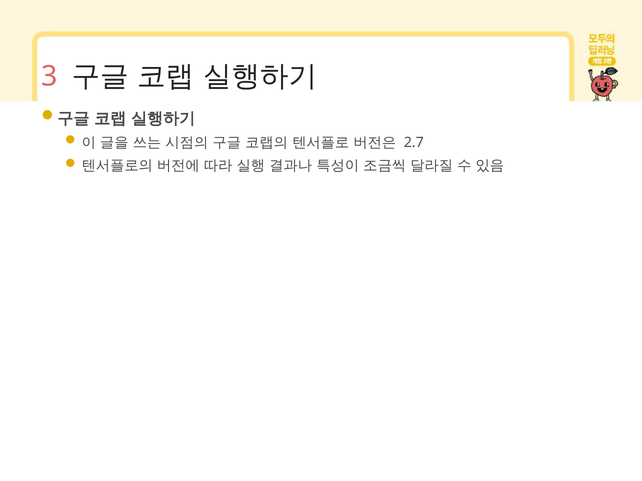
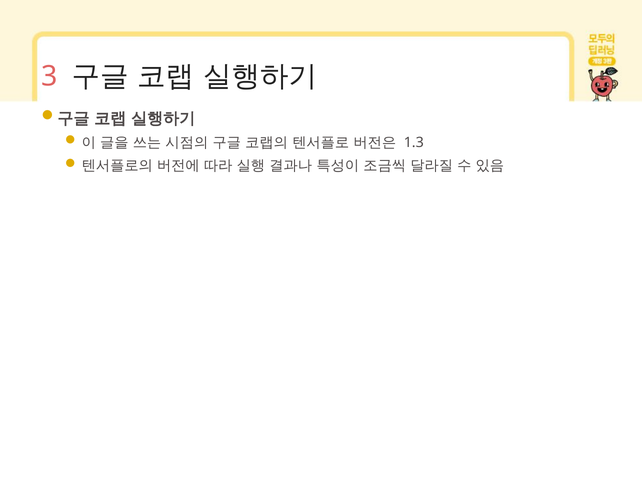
2.7: 2.7 -> 1.3 (414, 143)
